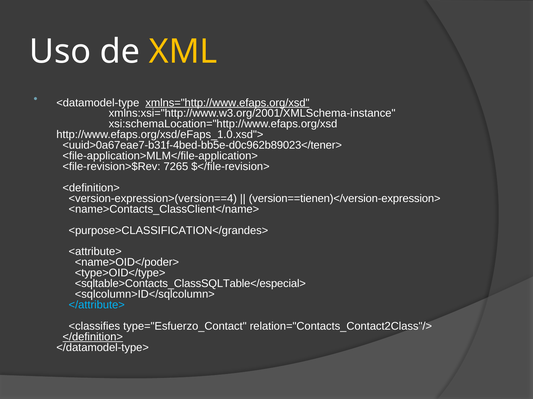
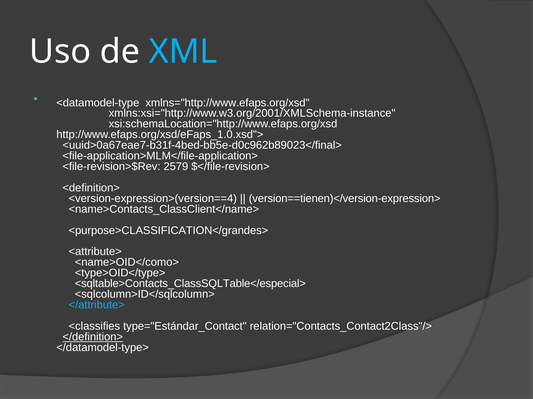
XML colour: yellow -> light blue (183, 52)
xmlns="http://www.efaps.org/xsd underline: present -> none (227, 103)
<uuid>0a67eae7-b31f-4bed-bb5e-d0c962b89023</tener>: <uuid>0a67eae7-b31f-4bed-bb5e-d0c962b89023</tener> -> <uuid>0a67eae7-b31f-4bed-bb5e-d0c962b89023</final> (202, 146)
7265: 7265 -> 2579 (176, 167)
<name>OID</poder>: <name>OID</poder> -> <name>OID</como> (127, 263)
type="Esfuerzo_Contact: type="Esfuerzo_Contact -> type="Estándar_Contact (185, 327)
